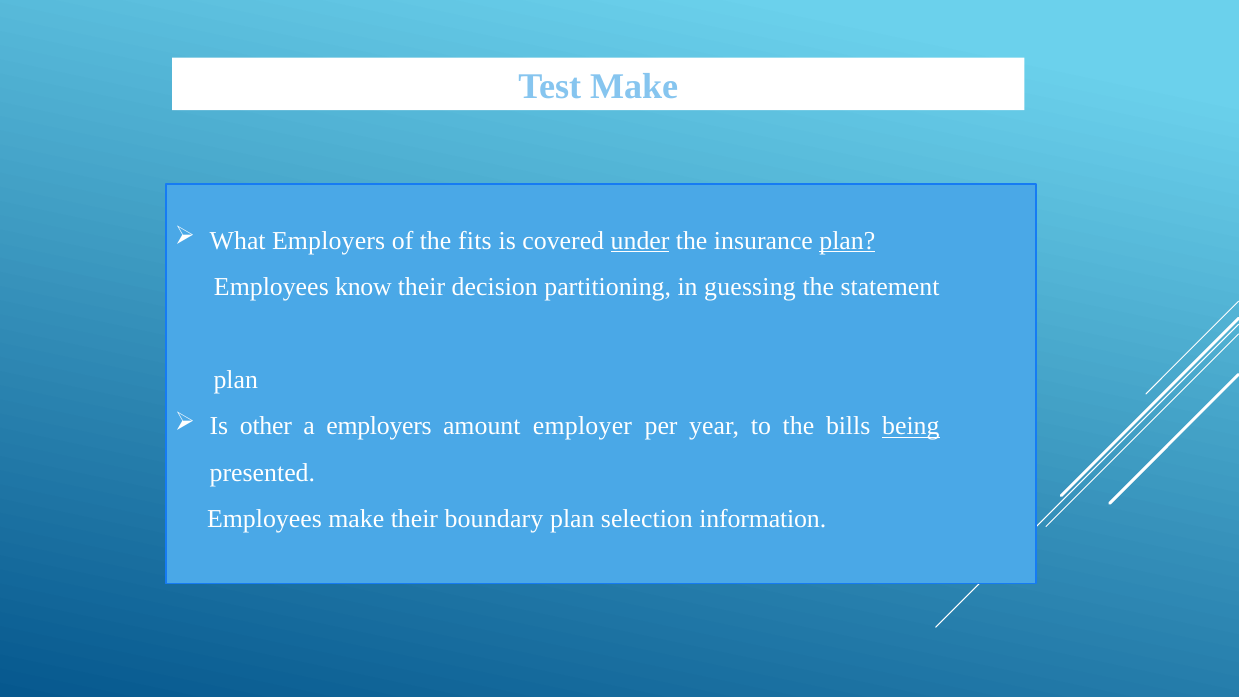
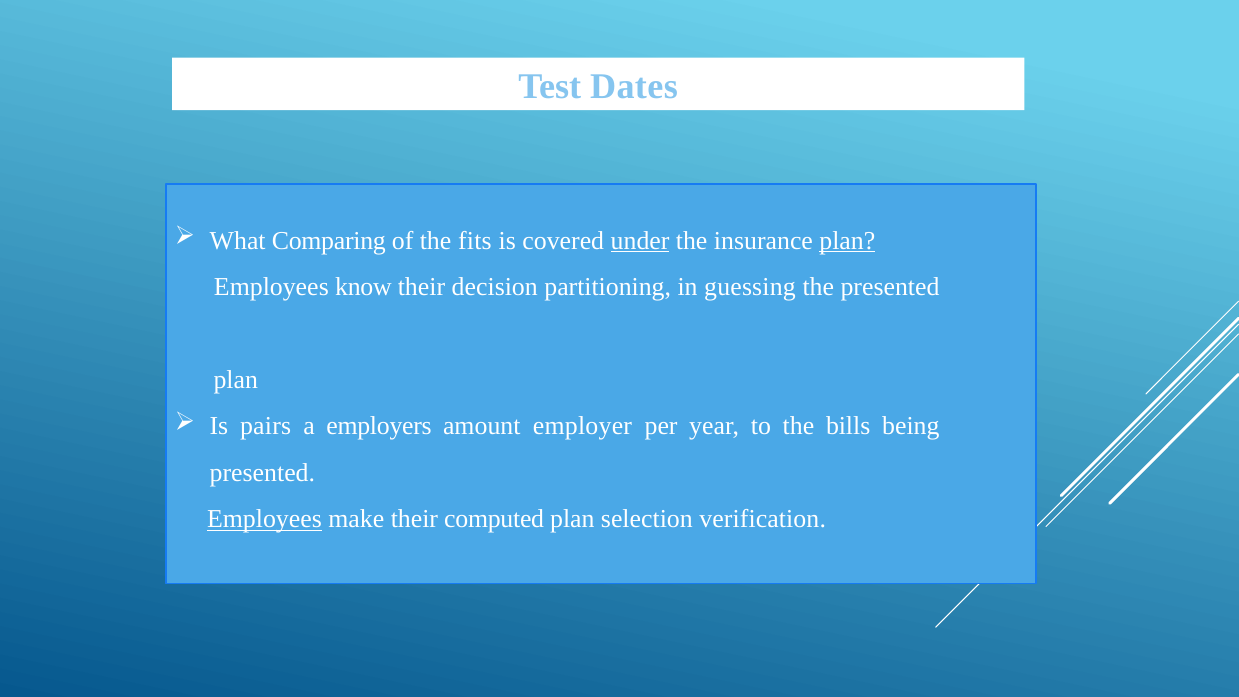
Test Make: Make -> Dates (634, 86)
What Employers: Employers -> Comparing (329, 240)
the statement: statement -> presented (890, 287)
other: other -> pairs (266, 426)
being underline: present -> none (911, 426)
Employees underline: none -> present (264, 519)
boundary: boundary -> computed (494, 519)
information: information -> verification (763, 519)
